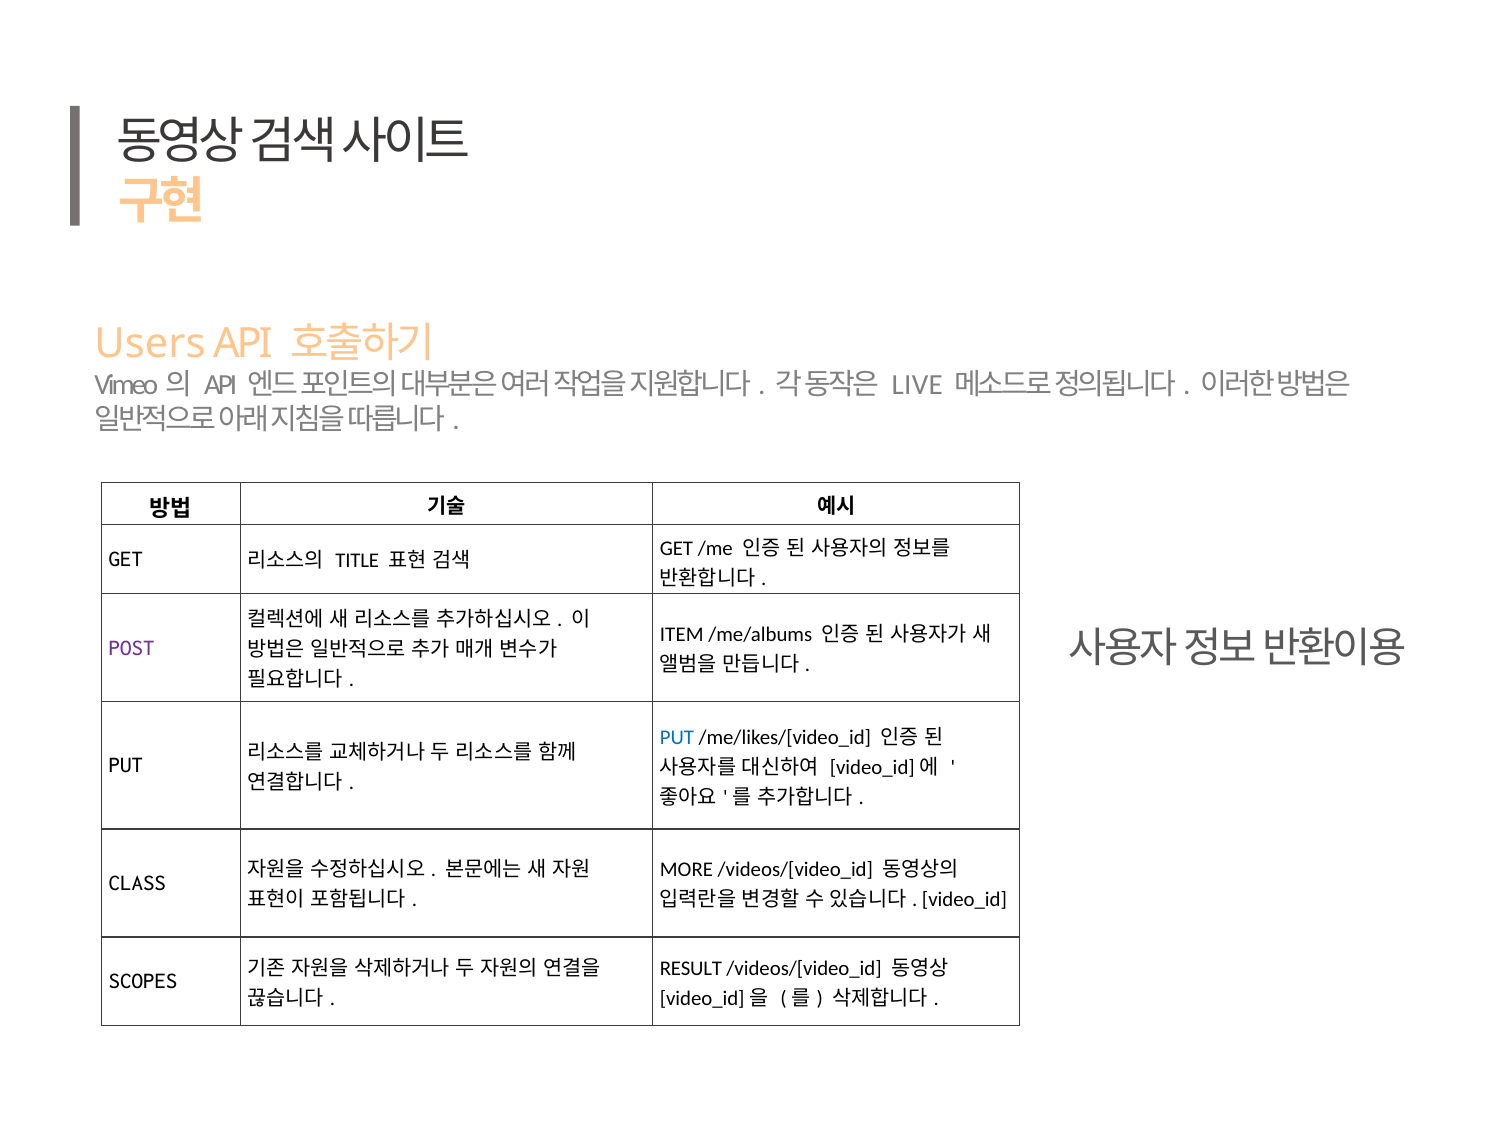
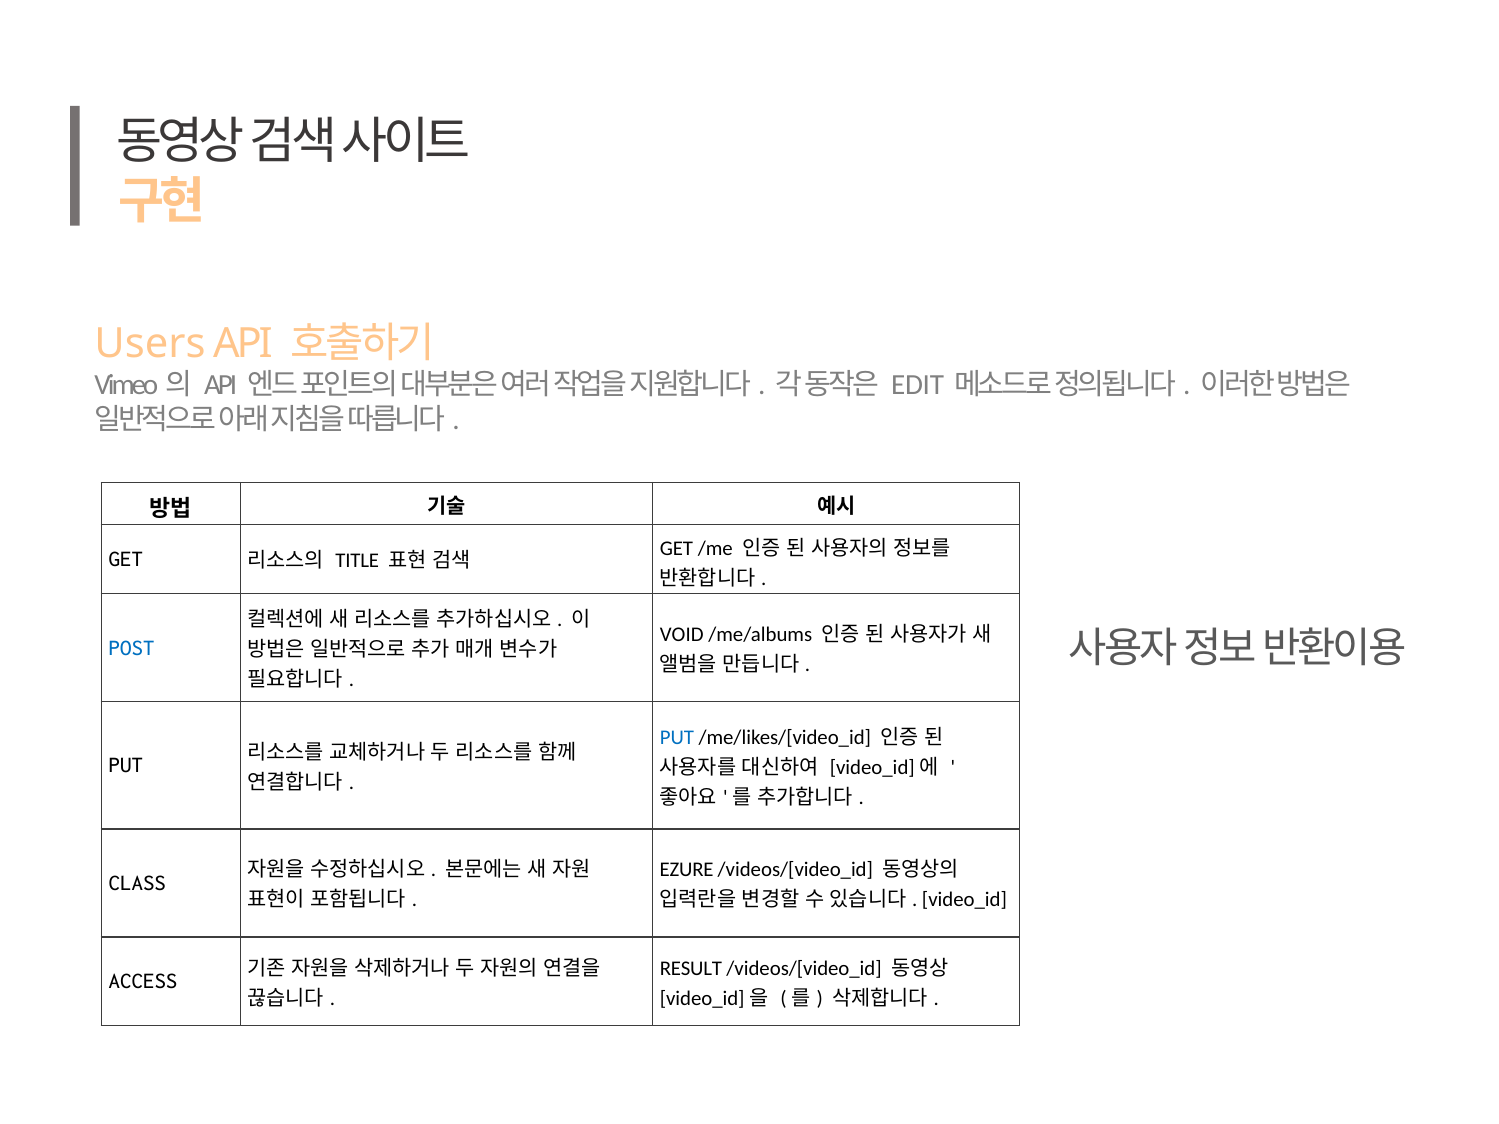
LIVE: LIVE -> EDIT (918, 385)
ITEM: ITEM -> VOID (682, 635)
POST colour: purple -> blue (132, 648)
MORE: MORE -> EZURE (687, 870)
SCOPES: SCOPES -> ACCESS (143, 982)
